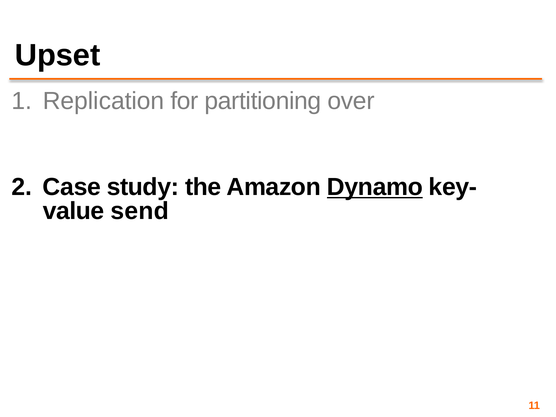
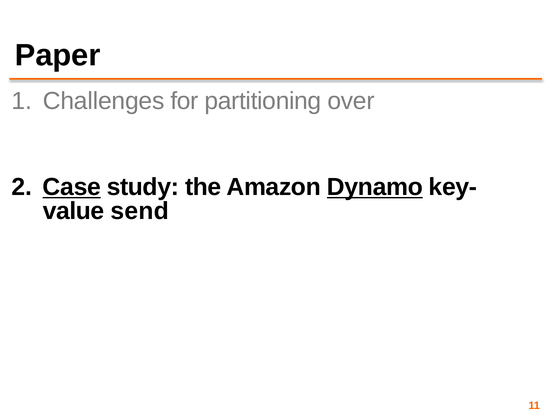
Upset: Upset -> Paper (58, 55)
Replication: Replication -> Challenges (104, 101)
Case underline: none -> present (72, 187)
